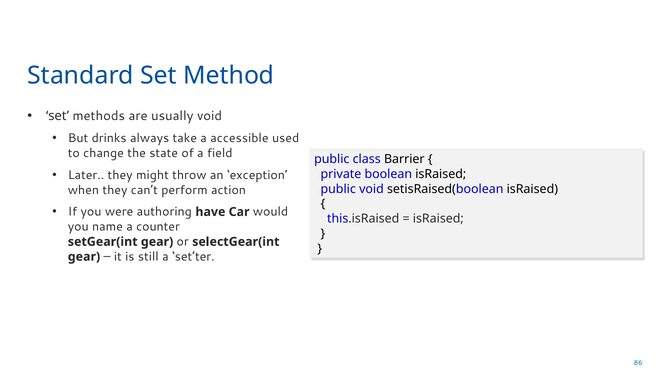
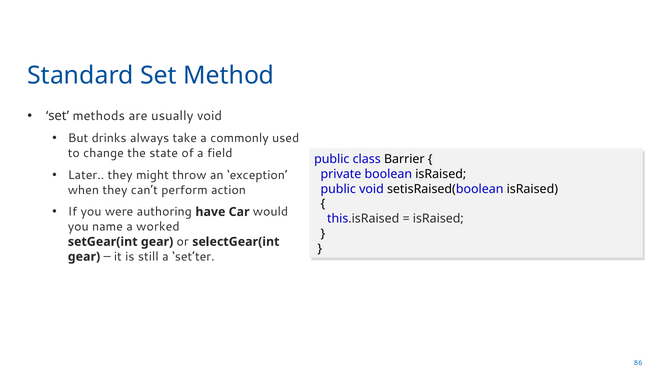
accessible: accessible -> commonly (239, 138)
counter: counter -> worked (158, 227)
